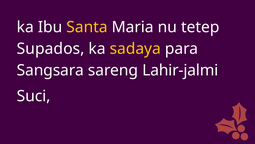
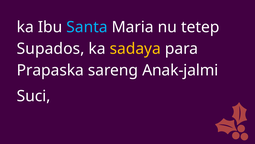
Santa colour: yellow -> light blue (87, 27)
Sangsara: Sangsara -> Prapaska (50, 70)
Lahir-jalmi: Lahir-jalmi -> Anak-jalmi (180, 70)
